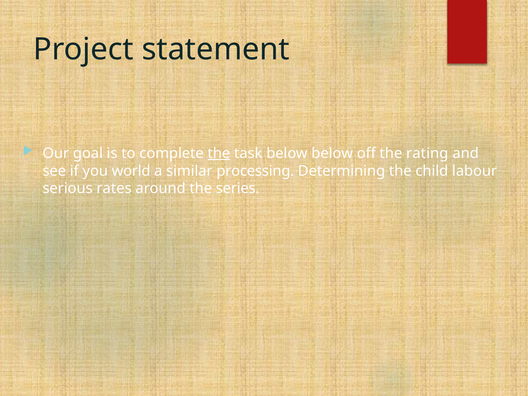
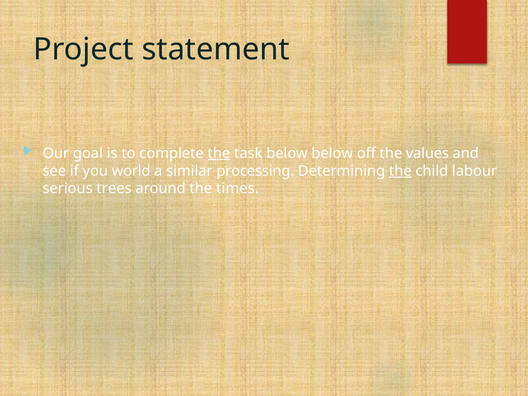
rating: rating -> values (427, 153)
the underline: none -> present (400, 171)
rates: rates -> trees (114, 188)
series: series -> times (237, 188)
